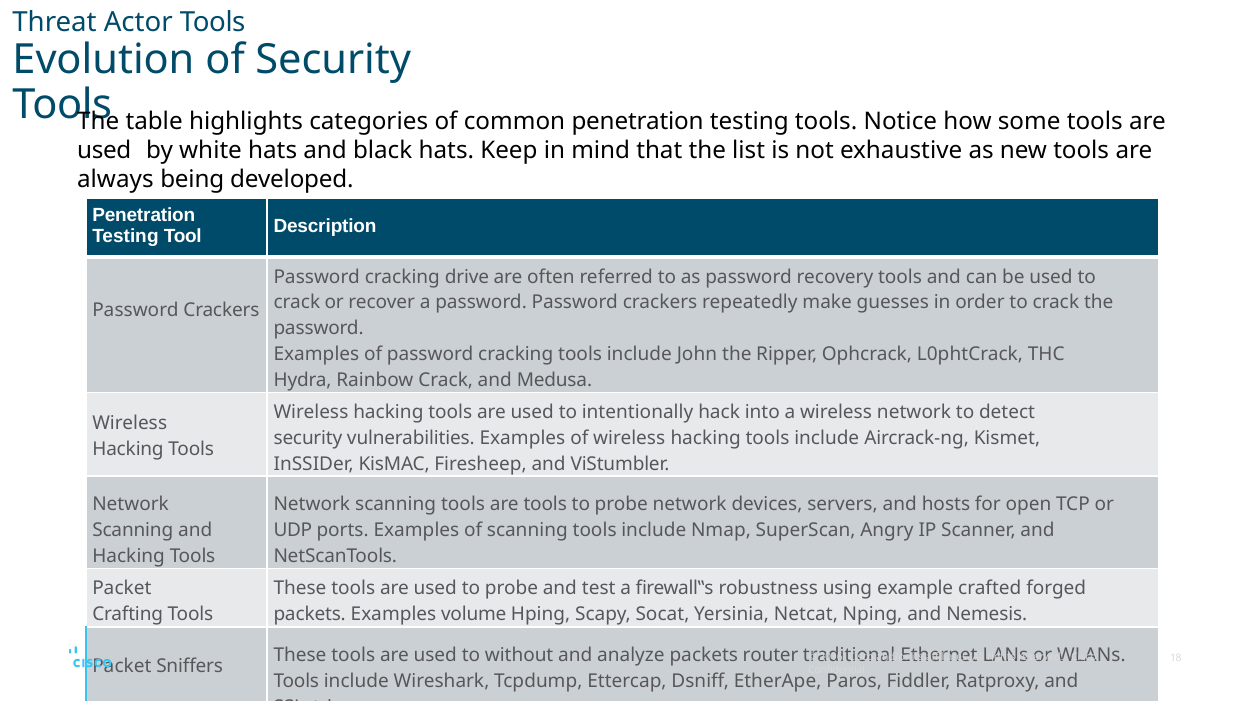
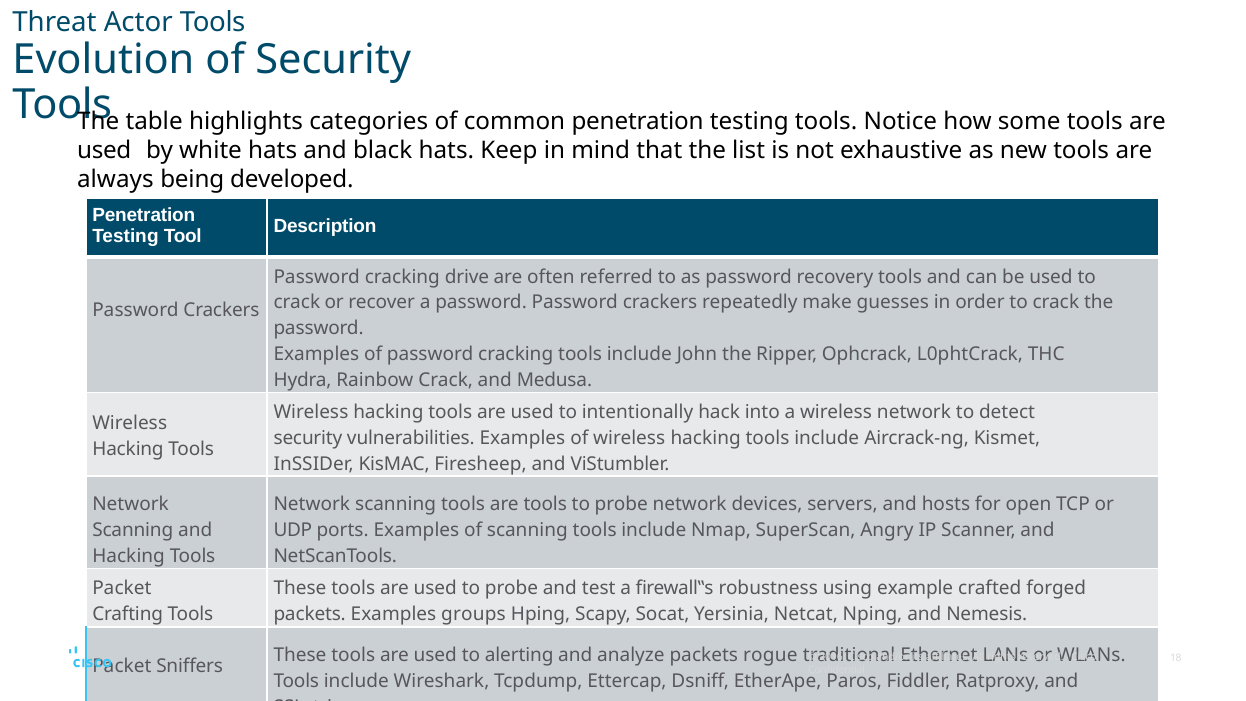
volume: volume -> groups (474, 614)
without: without -> alerting (519, 655)
router: router -> rogue (770, 655)
